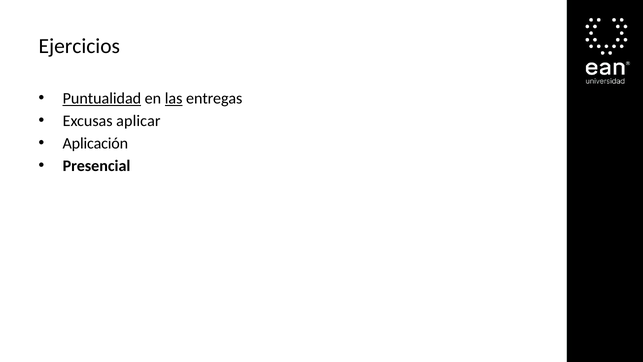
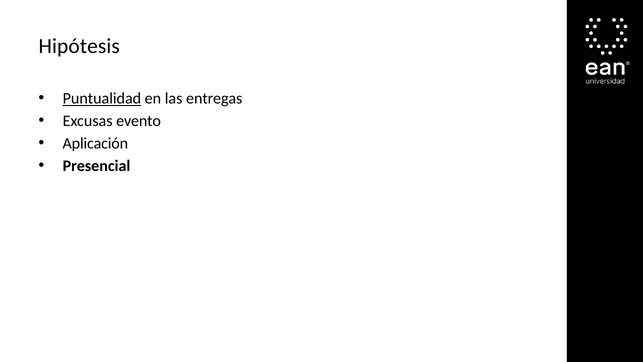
Ejercicios: Ejercicios -> Hipótesis (79, 46)
las underline: present -> none (174, 98)
aplicar: aplicar -> evento (139, 121)
